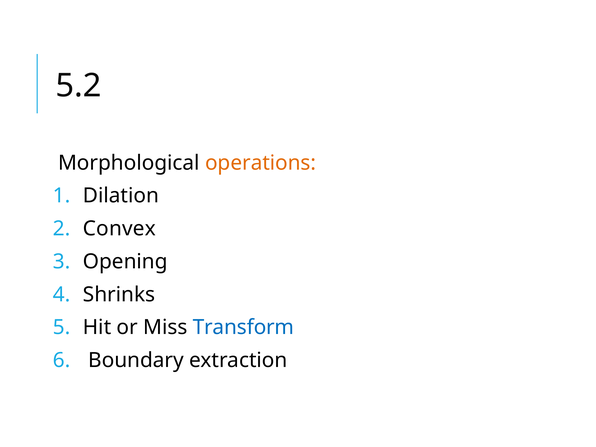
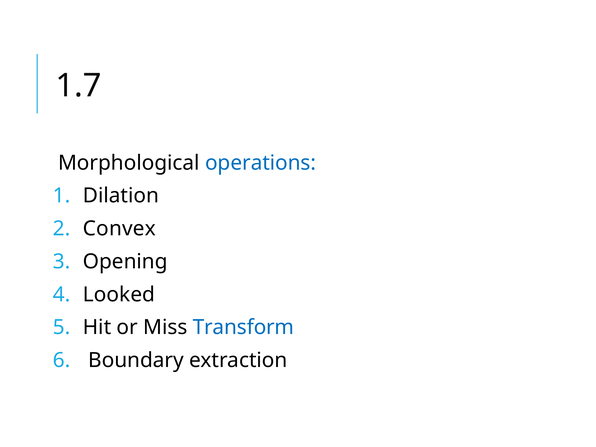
5.2: 5.2 -> 1.7 (79, 86)
operations colour: orange -> blue (261, 163)
Shrinks: Shrinks -> Looked (119, 294)
